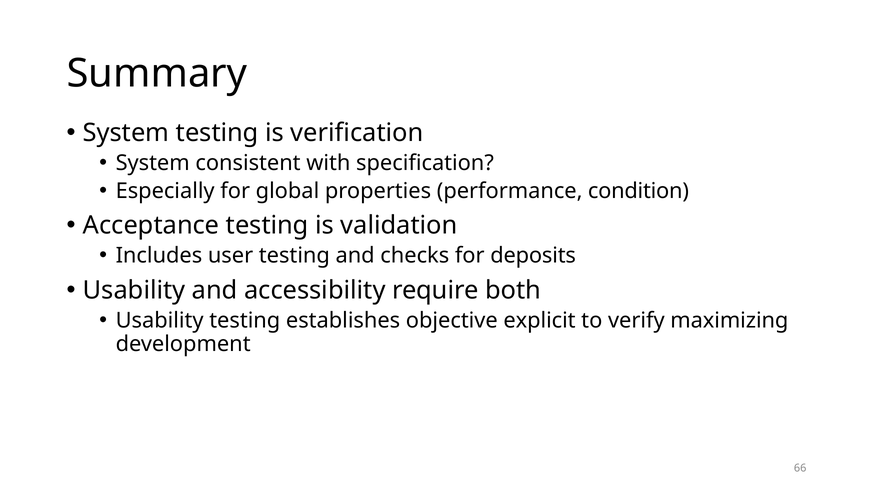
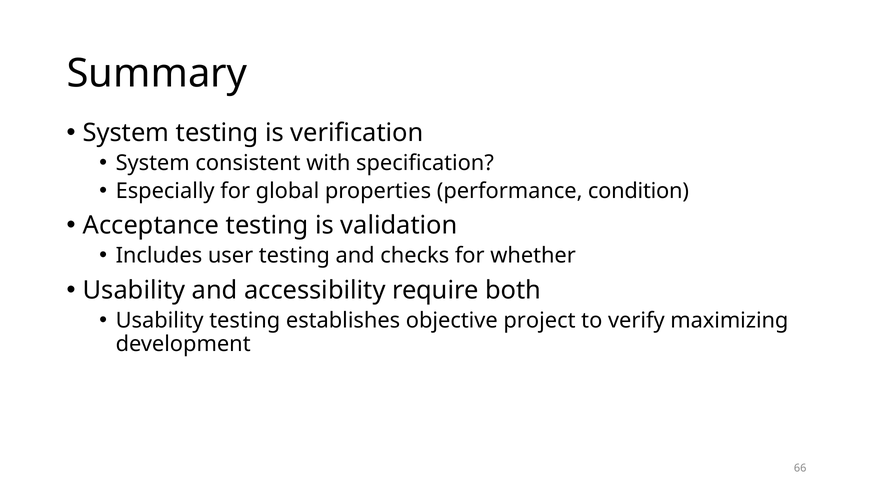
deposits: deposits -> whether (533, 256)
explicit: explicit -> project (539, 320)
